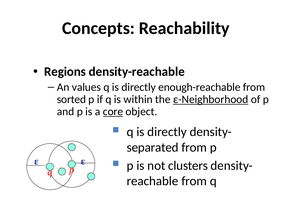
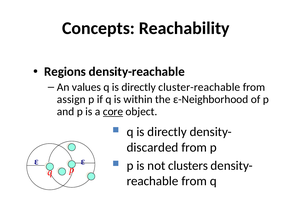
enough-reachable: enough-reachable -> cluster-reachable (199, 87)
sorted: sorted -> assign (71, 99)
ε-Neighborhood underline: present -> none (211, 99)
separated: separated -> discarded (153, 147)
